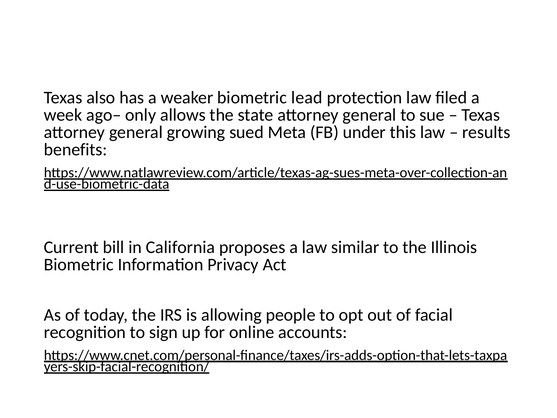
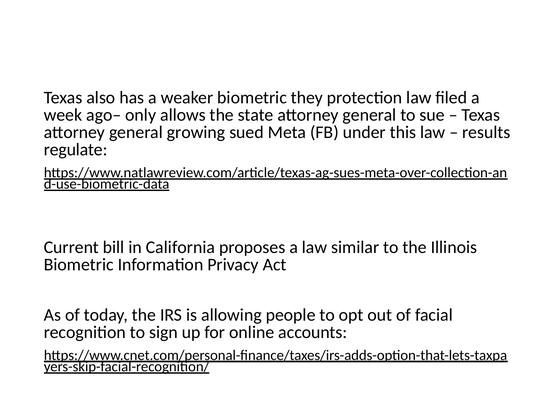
lead: lead -> they (307, 98)
benefits: benefits -> regulate (76, 149)
